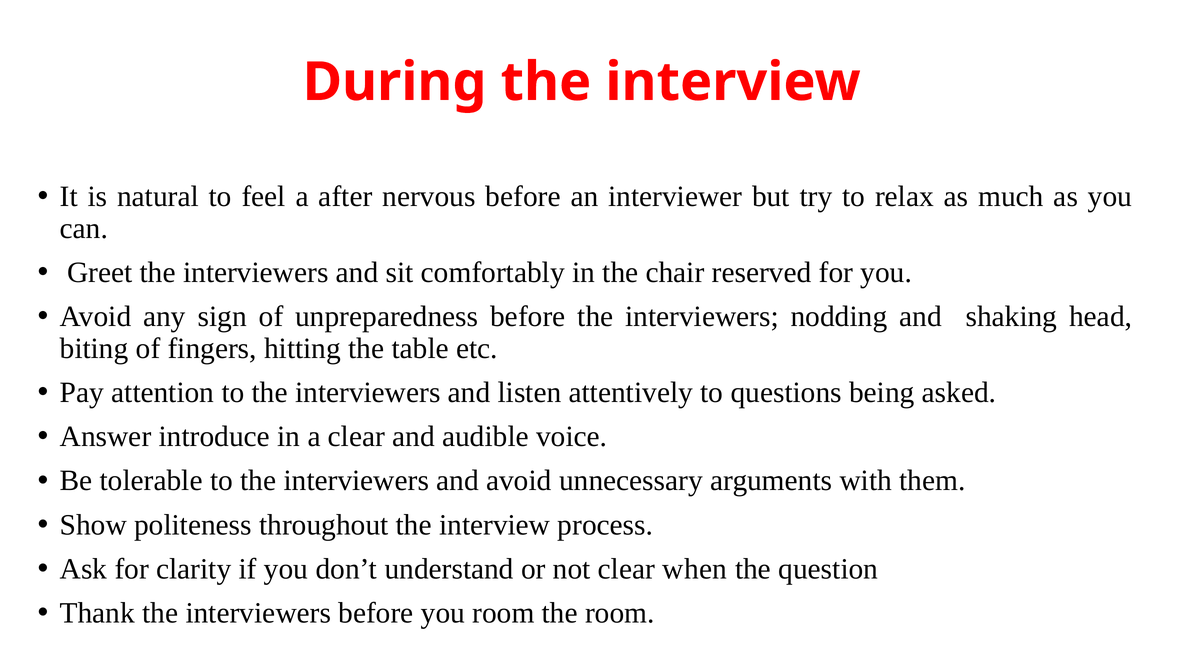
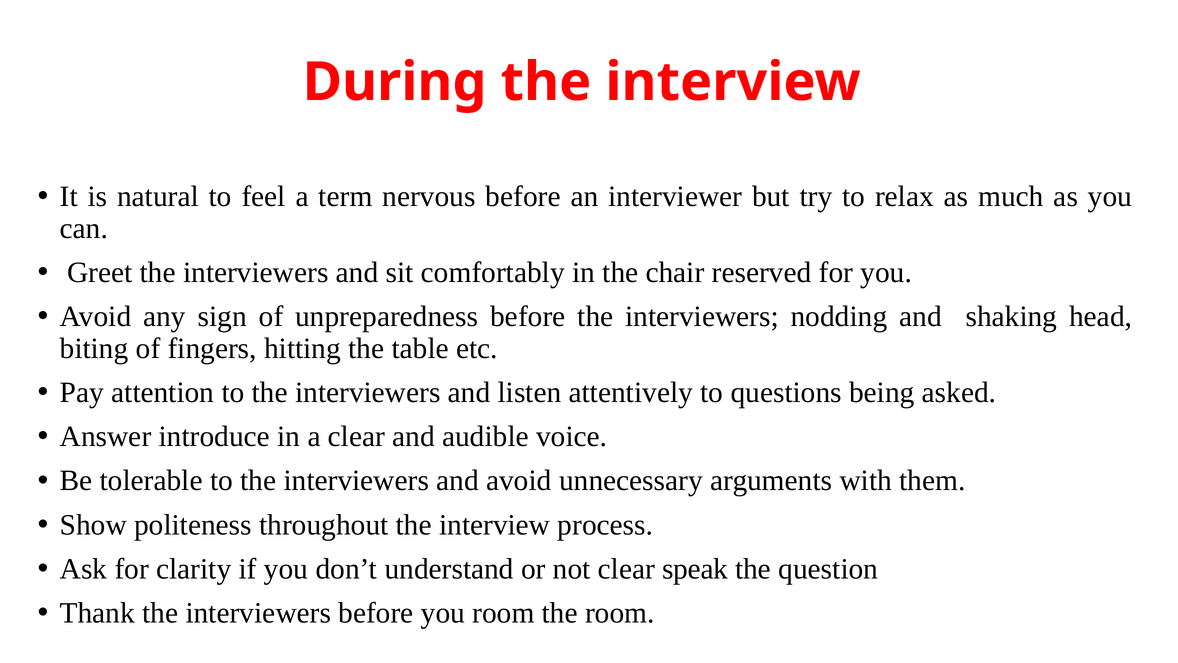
after: after -> term (345, 197)
when: when -> speak (695, 569)
